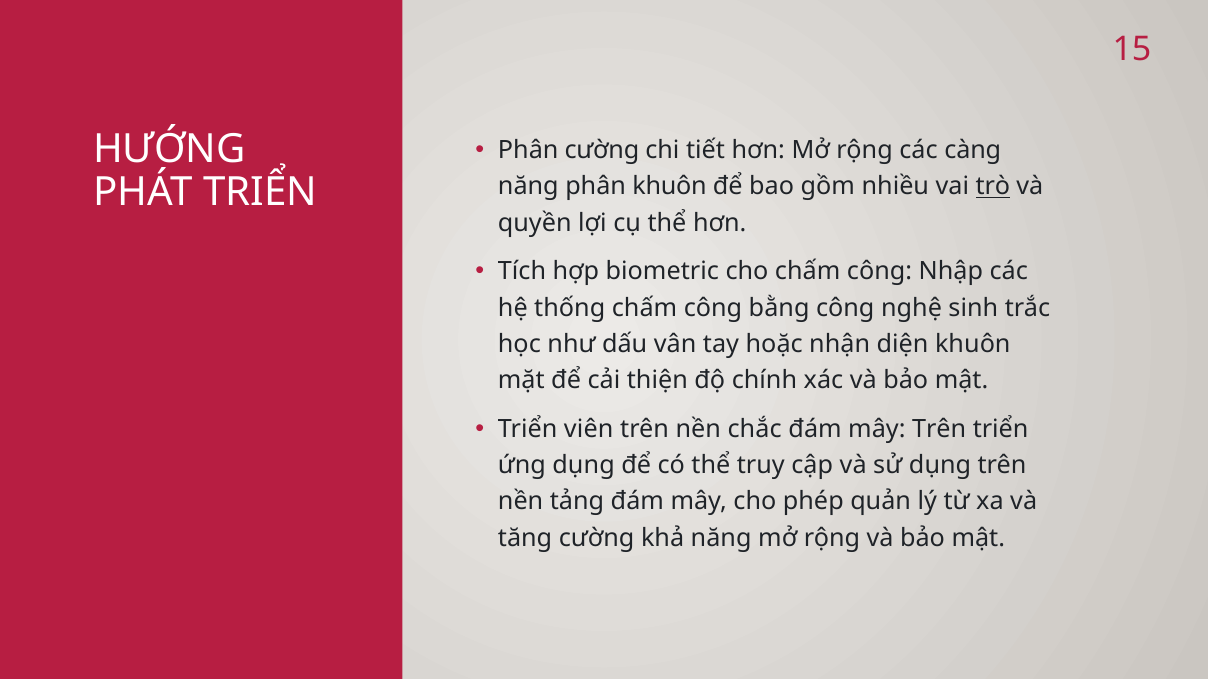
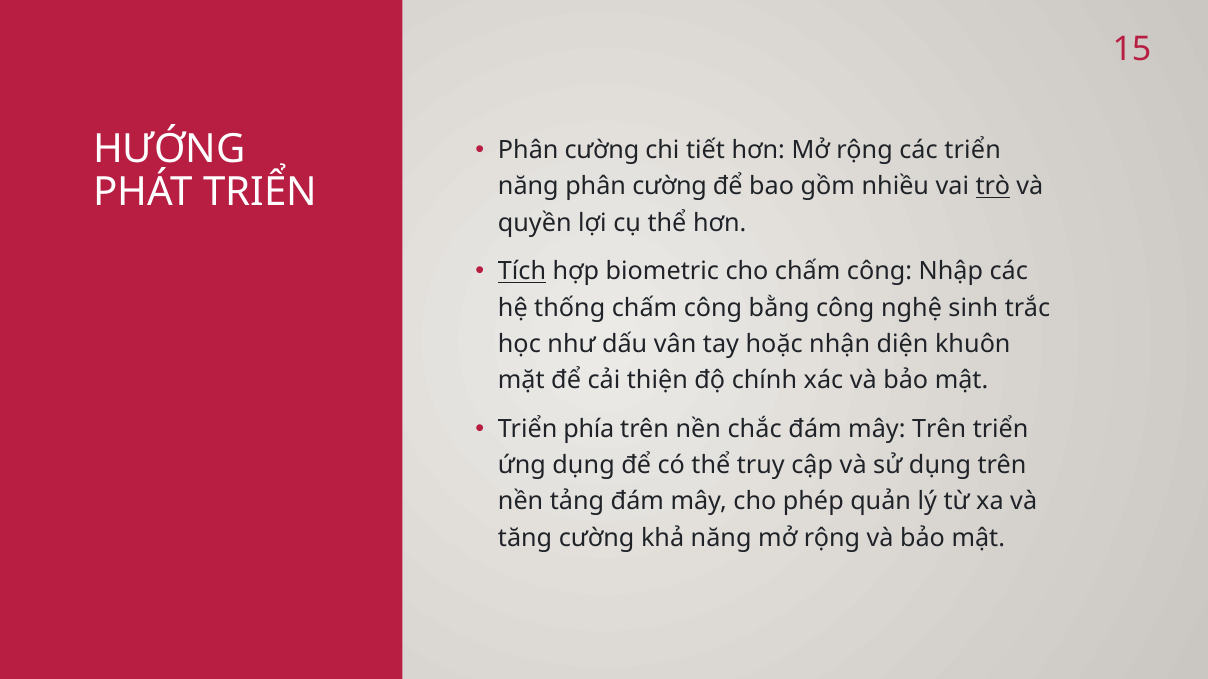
các càng: càng -> triển (973, 150)
năng phân khuôn: khuôn -> cường (670, 187)
Tích underline: none -> present (522, 272)
viên: viên -> phía (589, 429)
